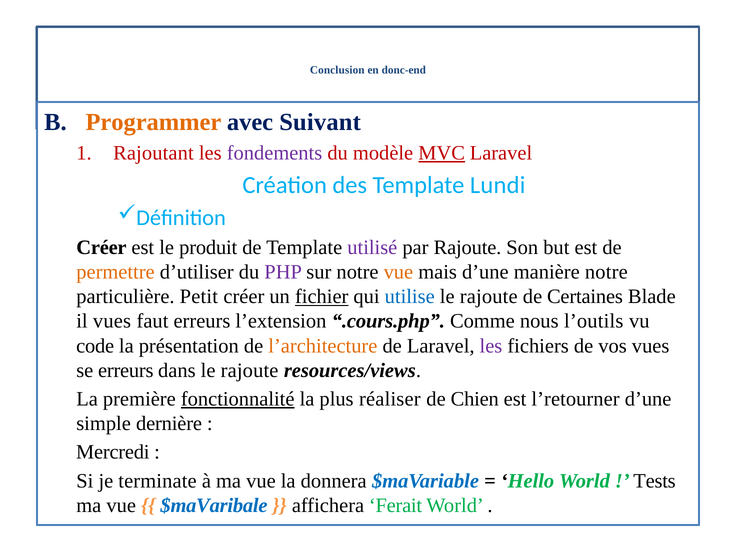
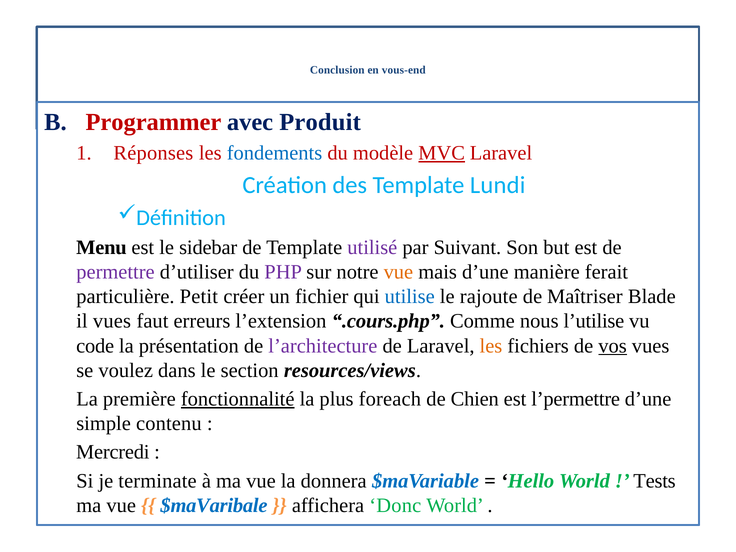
donc-end: donc-end -> vous-end (404, 70)
Programmer colour: orange -> red (153, 122)
Suivant: Suivant -> Produit (320, 122)
Rajoutant: Rajoutant -> Réponses (153, 153)
fondements colour: purple -> blue (274, 153)
Créer: Créer -> Menu (101, 247)
produit: produit -> sidebar (208, 247)
par Rajoute: Rajoute -> Suivant (467, 247)
permettre colour: orange -> purple (116, 272)
manière notre: notre -> ferait (606, 272)
fichier underline: present -> none (322, 297)
Certaines: Certaines -> Maîtriser (585, 297)
l’outils: l’outils -> l’utilise (594, 321)
l’architecture colour: orange -> purple (323, 346)
les colour: purple -> orange (491, 346)
vos underline: none -> present (613, 346)
se erreurs: erreurs -> voulez (126, 370)
dans le rajoute: rajoute -> section (250, 370)
réaliser: réaliser -> foreach (390, 399)
l’retourner: l’retourner -> l’permettre (576, 399)
dernière: dernière -> contenu (169, 424)
Ferait: Ferait -> Donc (395, 505)
